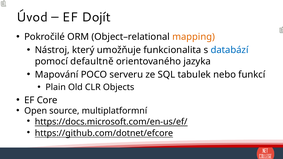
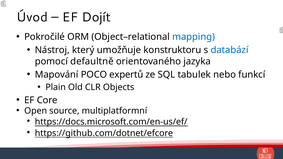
mapping colour: orange -> blue (194, 37)
funkcionalita: funkcionalita -> konstruktoru (172, 50)
serveru: serveru -> expertů (126, 75)
